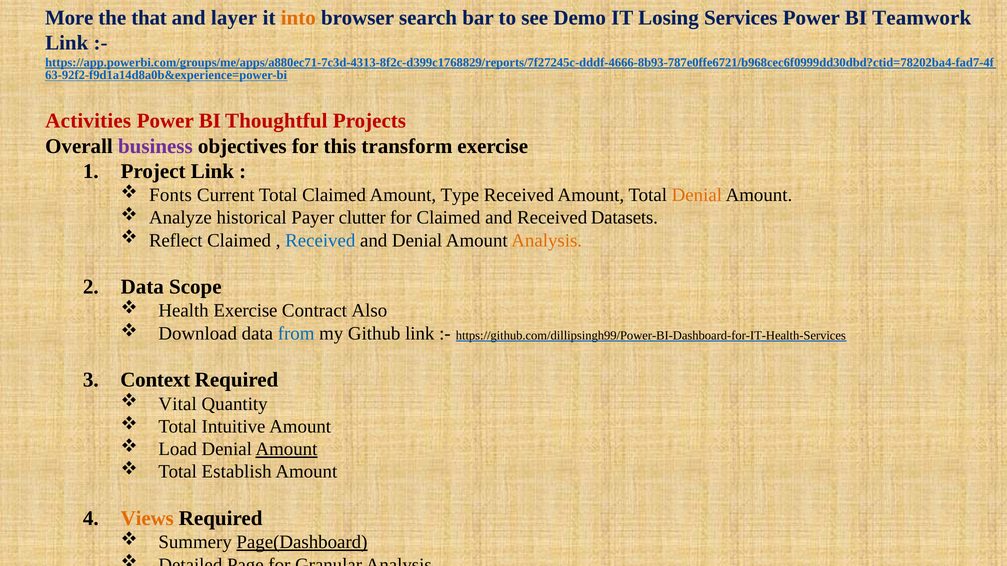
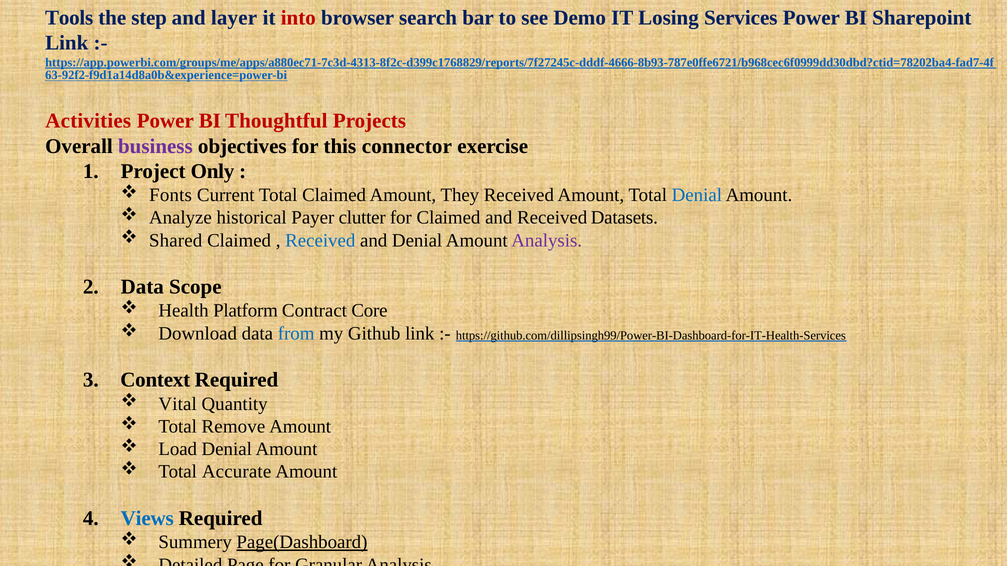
More: More -> Tools (69, 18)
that: that -> step (149, 18)
into colour: orange -> red (298, 18)
Teamwork: Teamwork -> Sharepoint (922, 18)
transform: transform -> connector (407, 146)
Project Link: Link -> Only (212, 171)
Type: Type -> They (460, 195)
Denial colour: orange -> blue (697, 195)
Reflect: Reflect -> Shared (176, 240)
Analysis colour: orange -> purple (547, 240)
Health Exercise: Exercise -> Platform (245, 311)
Also: Also -> Core (369, 311)
Intuitive: Intuitive -> Remove (233, 427)
Amount underline: present -> none (286, 449)
Establish: Establish -> Accurate (237, 472)
Views colour: orange -> blue (147, 519)
